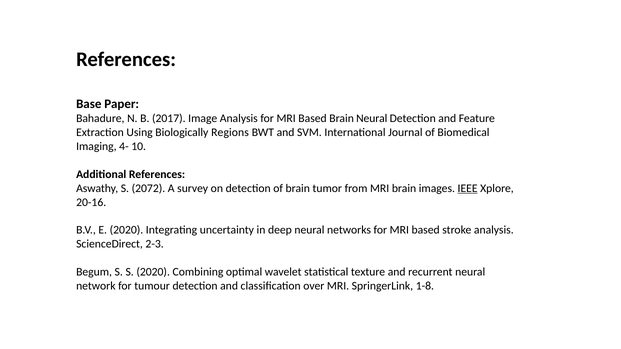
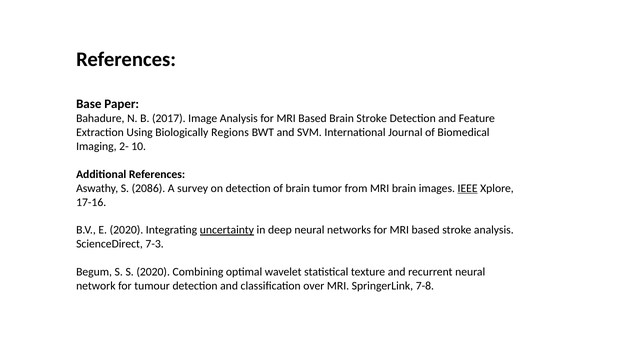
Brain Neural: Neural -> Stroke (372, 119)
4-: 4- -> 2- (124, 146)
2072: 2072 -> 2086 (148, 188)
20-16: 20-16 -> 17-16 (91, 202)
uncertainty underline: none -> present (227, 230)
2-3: 2-3 -> 7-3 (155, 244)
1-8: 1-8 -> 7-8 (425, 286)
